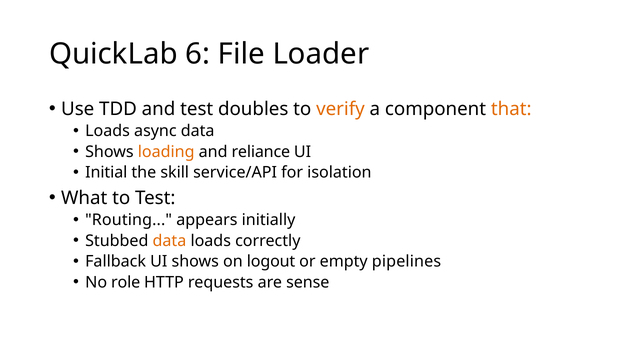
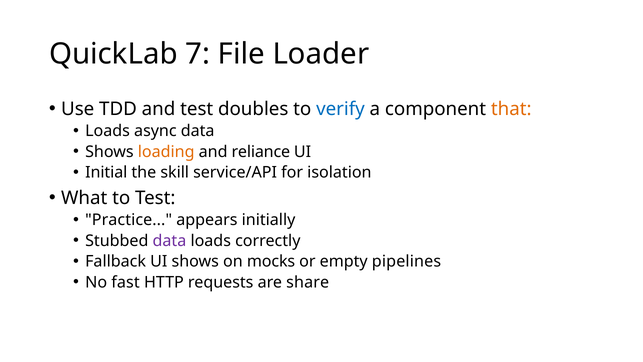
6: 6 -> 7 (198, 54)
verify colour: orange -> blue (340, 109)
Routing: Routing -> Practice (129, 220)
data colour: orange -> purple (169, 241)
logout: logout -> mocks (271, 261)
role: role -> fast (126, 282)
sense: sense -> share (308, 282)
